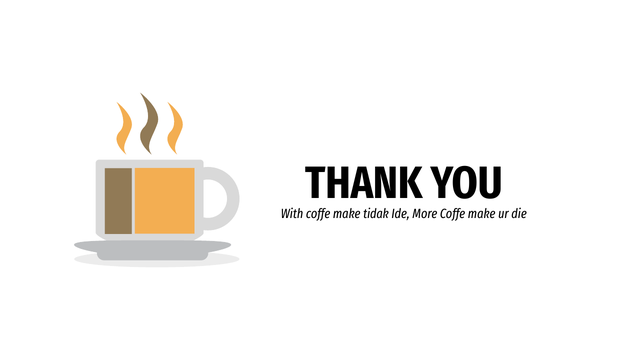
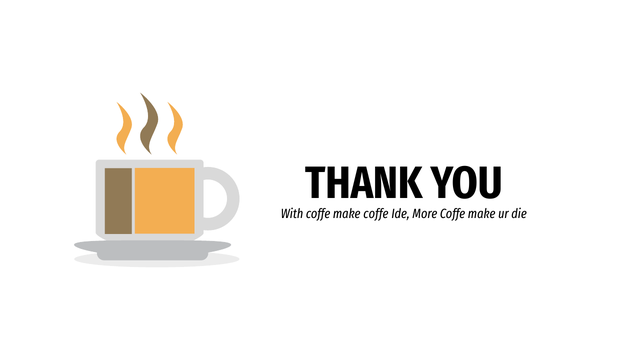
make tidak: tidak -> coffe (376, 214)
